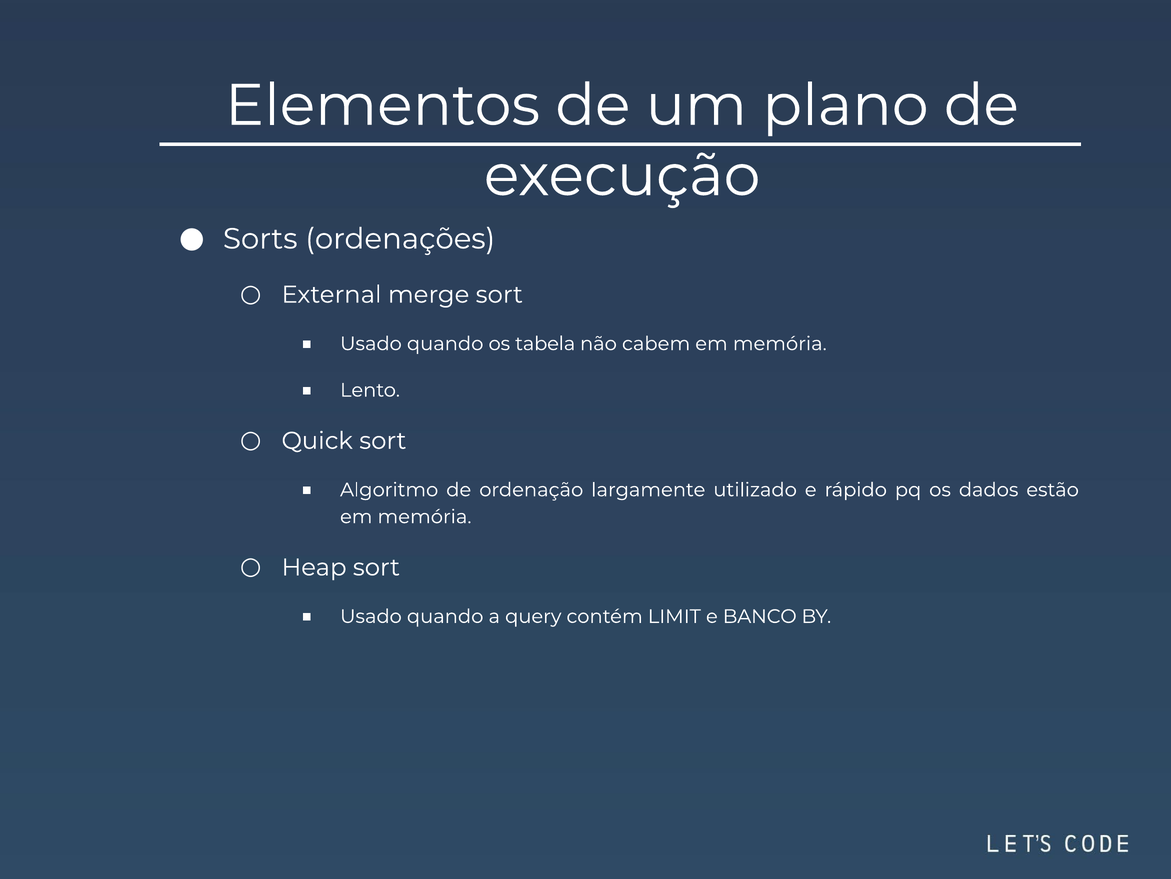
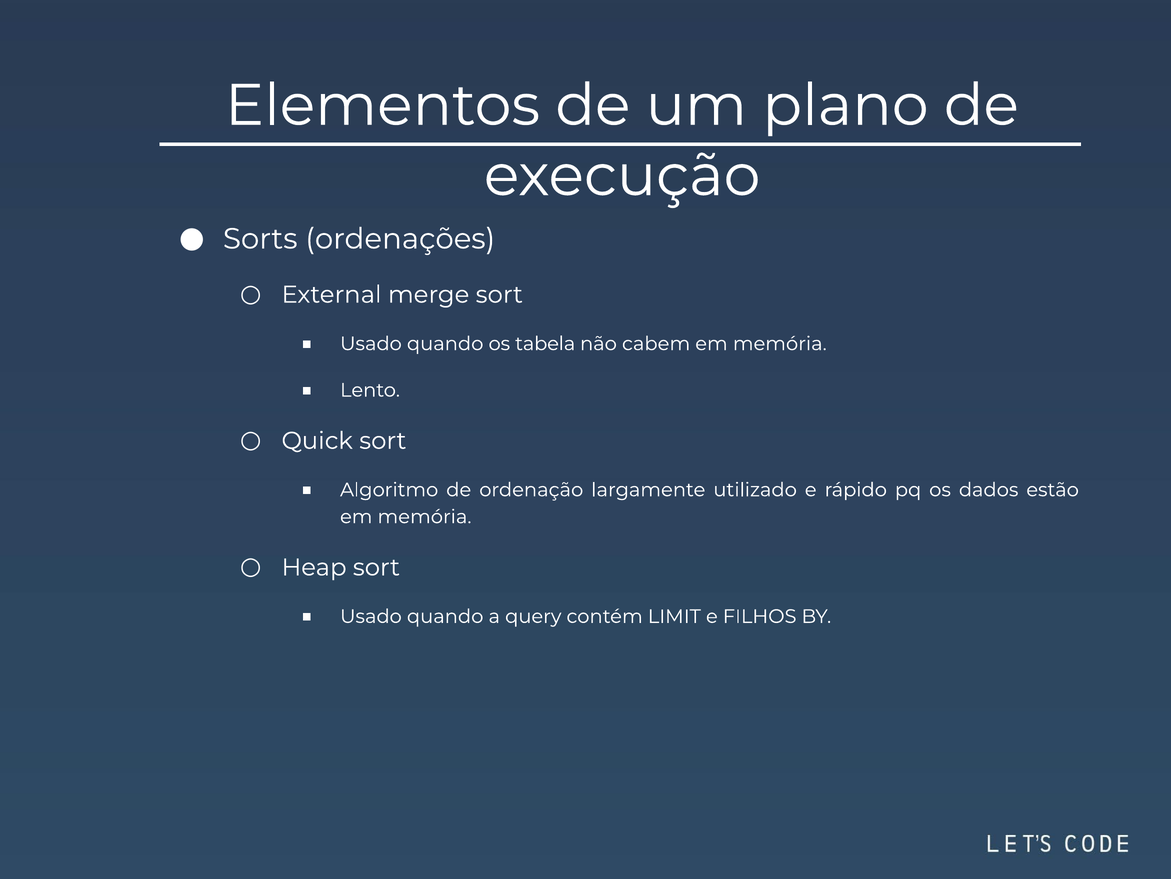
BANCO: BANCO -> FILHOS (760, 616)
